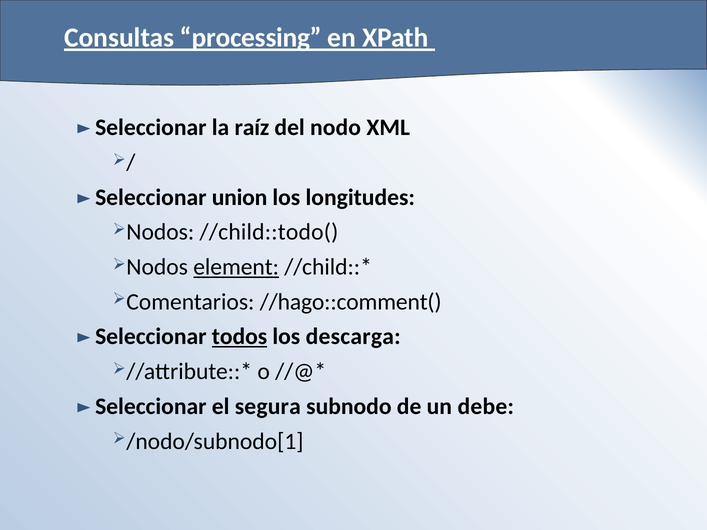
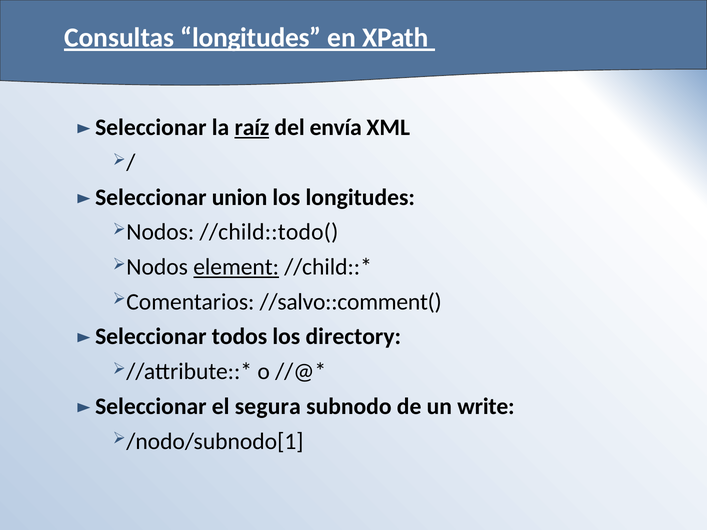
Consultas processing: processing -> longitudes (251, 38)
raíz underline: none -> present (252, 128)
nodo: nodo -> envía (336, 128)
//hago::comment(: //hago::comment( -> //salvo::comment( (351, 302)
todos underline: present -> none (239, 337)
descarga: descarga -> directory (353, 337)
debe: debe -> write (486, 407)
